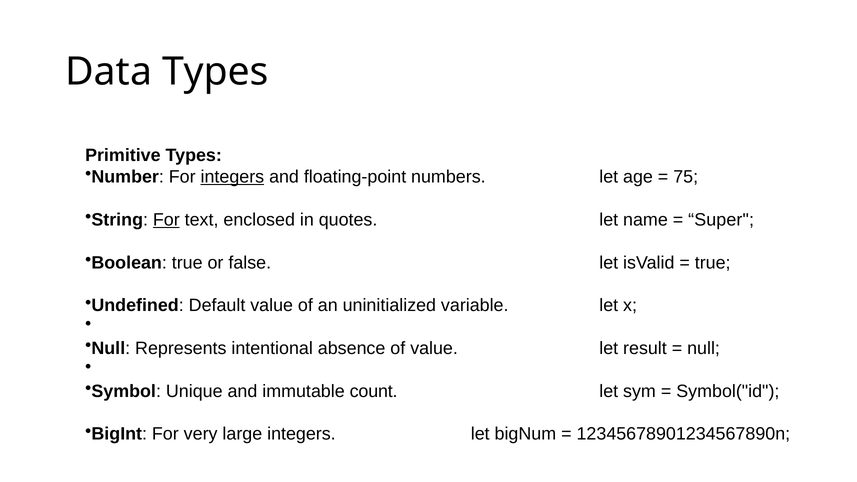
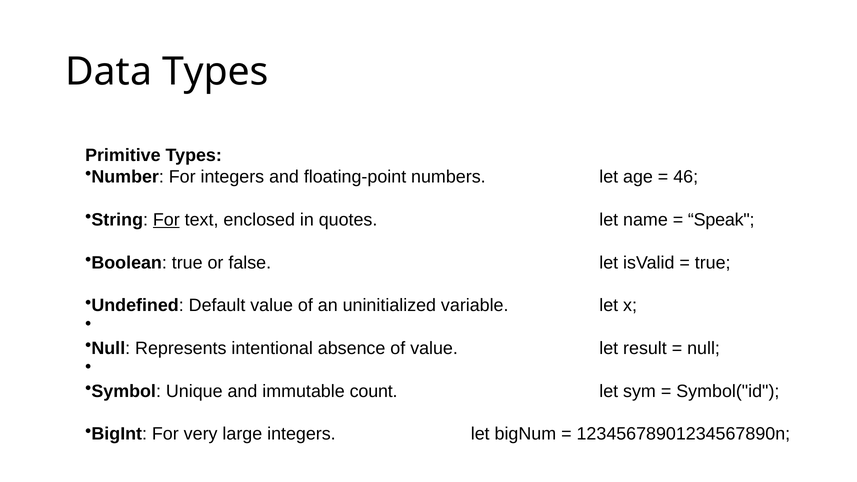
integers underline: present -> none (232, 177)
75: 75 -> 46 (686, 177)
Super: Super -> Speak (721, 220)
